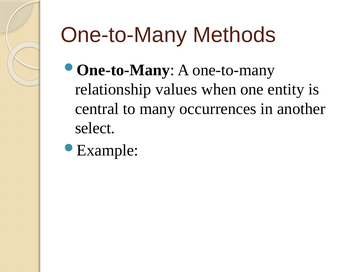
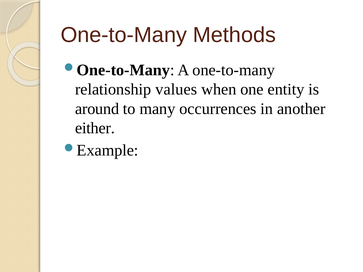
central: central -> around (97, 109)
select: select -> either (95, 128)
